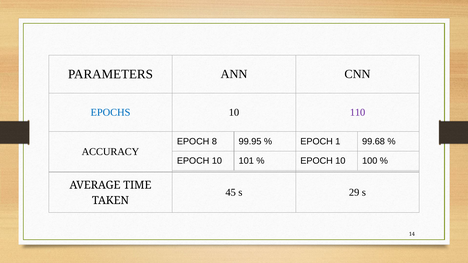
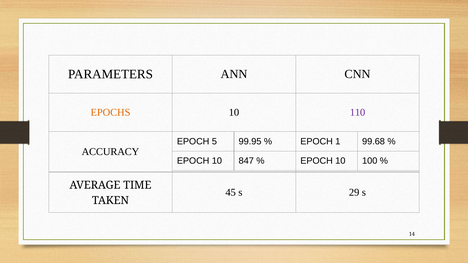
EPOCHS colour: blue -> orange (111, 113)
8: 8 -> 5 (214, 142)
101: 101 -> 847 (246, 161)
